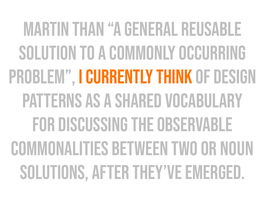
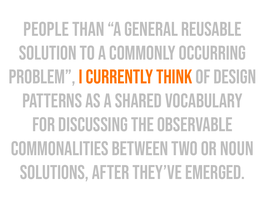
Martin: Martin -> People (46, 29)
